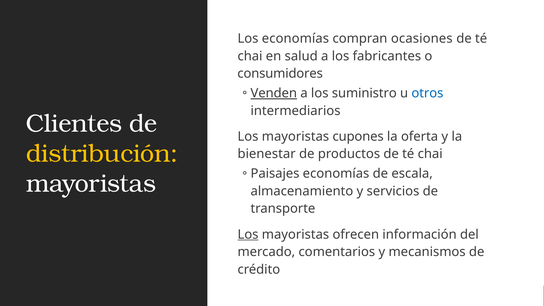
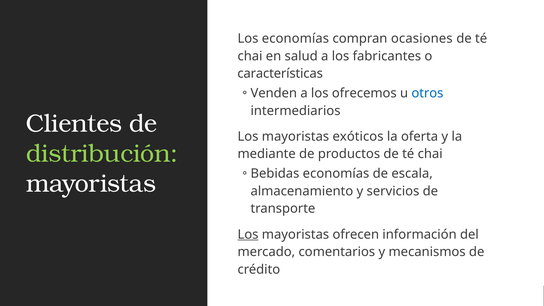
consumidores: consumidores -> características (280, 74)
Venden underline: present -> none (274, 93)
suministro: suministro -> ofrecemos (364, 93)
cupones: cupones -> exóticos (358, 136)
distribución colour: yellow -> light green (102, 154)
bienestar: bienestar -> mediante (267, 154)
Paisajes: Paisajes -> Bebidas (275, 174)
